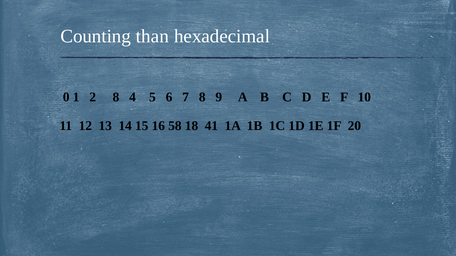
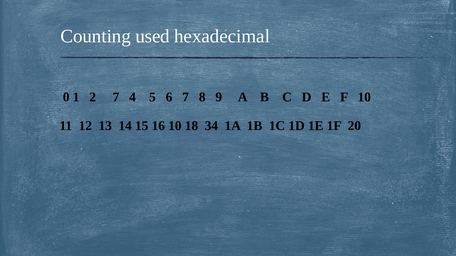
than: than -> used (153, 36)
2 8: 8 -> 7 (116, 97)
16 58: 58 -> 10 (175, 126)
41: 41 -> 34 (211, 126)
